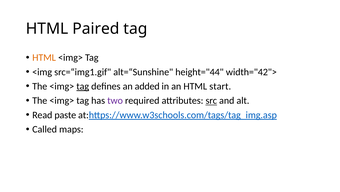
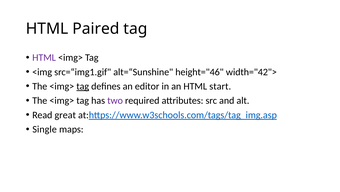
HTML colour: orange -> purple (44, 57)
height="44: height="44 -> height="46 (200, 72)
added: added -> editor (147, 86)
src underline: present -> none (211, 100)
paste: paste -> great (65, 115)
Called: Called -> Single (45, 129)
